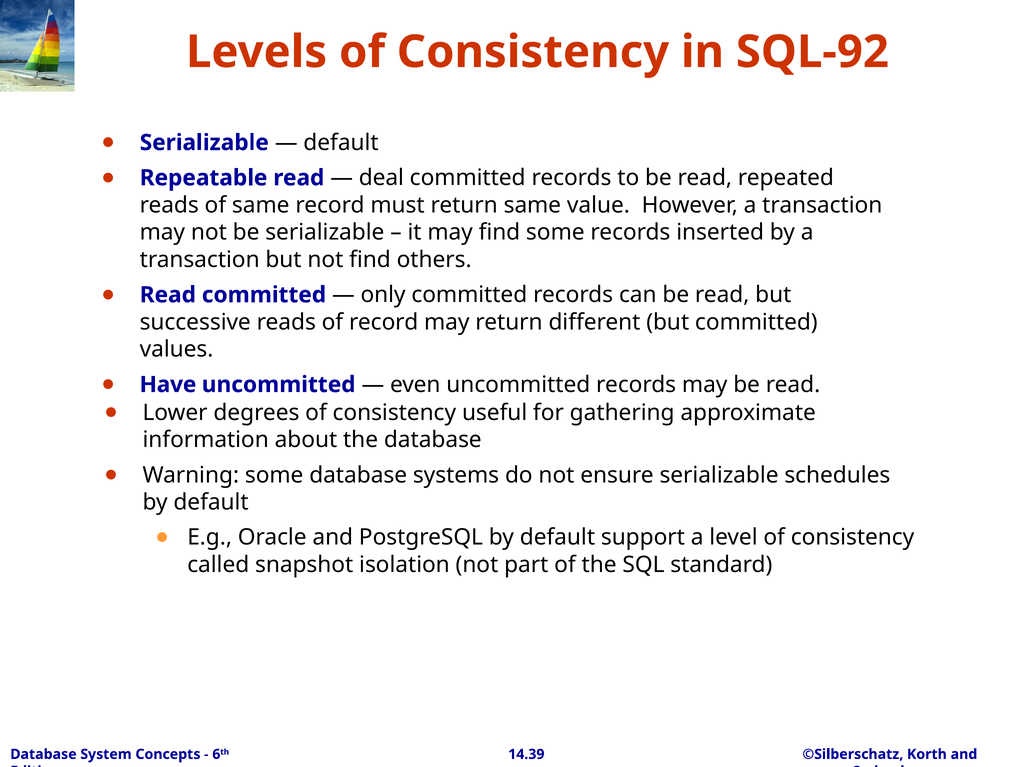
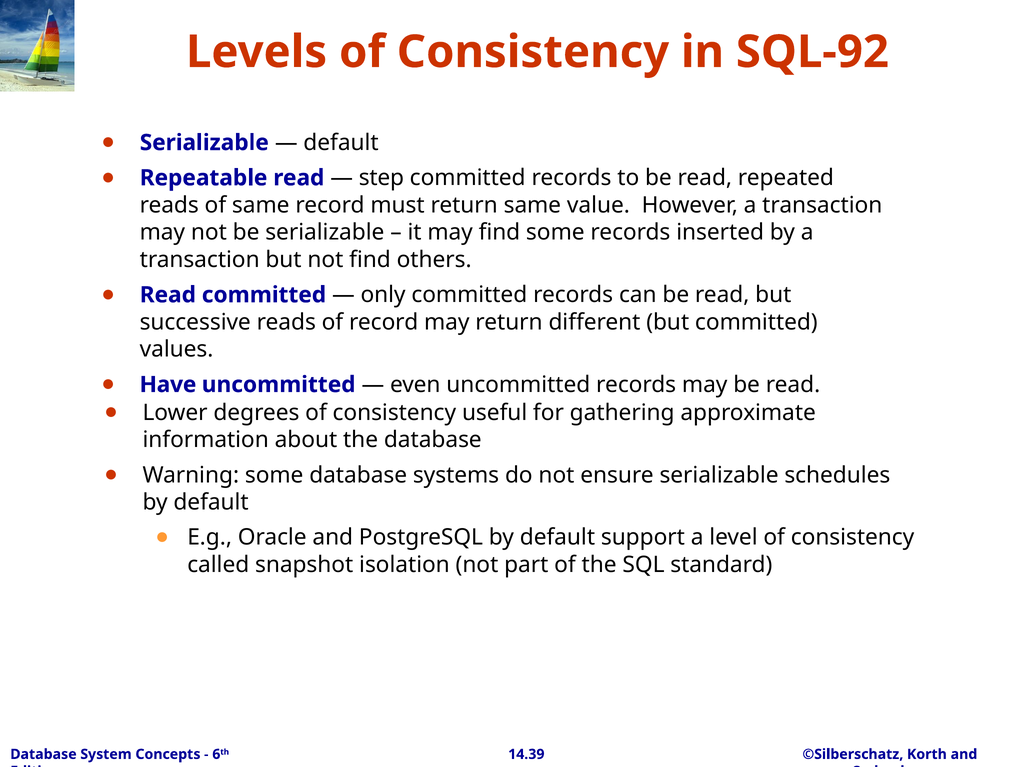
deal: deal -> step (381, 178)
